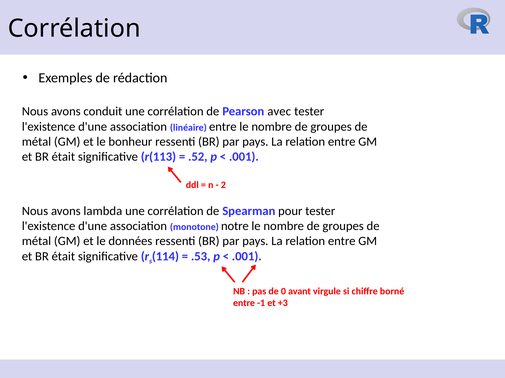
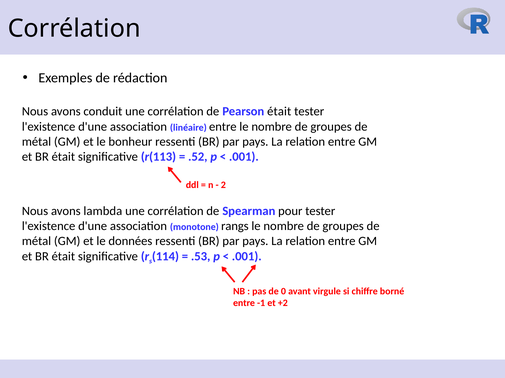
Pearson avec: avec -> était (279, 112)
notre: notre -> rangs (235, 226)
+3: +3 -> +2 (283, 304)
